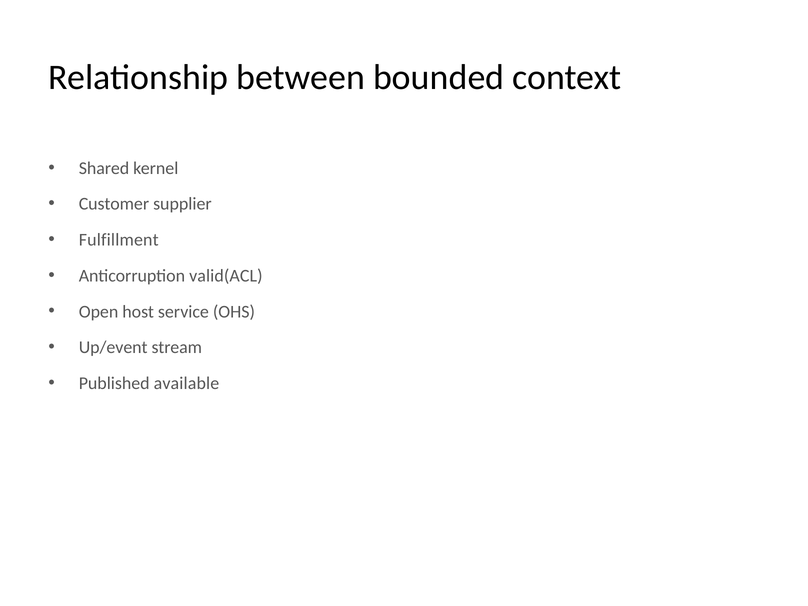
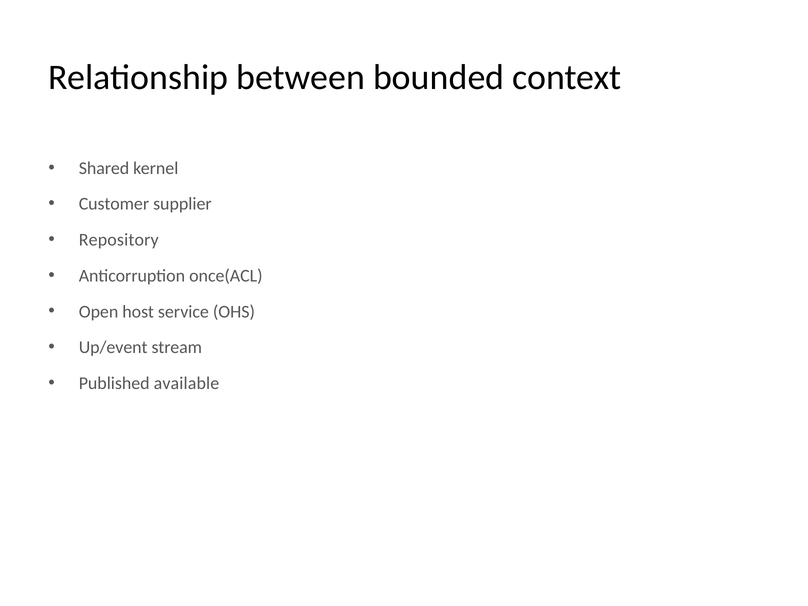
Fulfillment: Fulfillment -> Repository (119, 240)
valid(ACL: valid(ACL -> once(ACL (226, 276)
